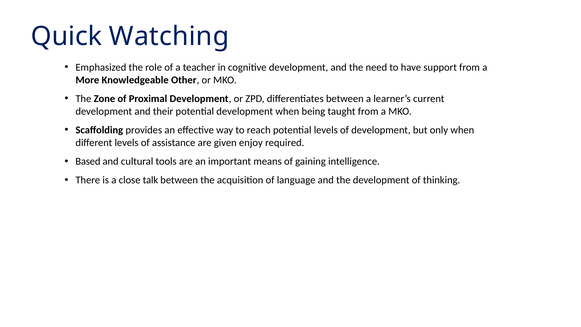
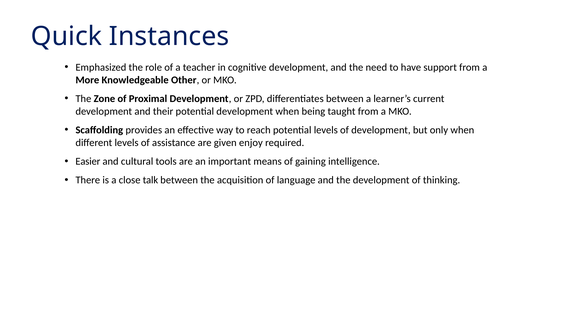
Watching: Watching -> Instances (169, 36)
Based: Based -> Easier (88, 161)
